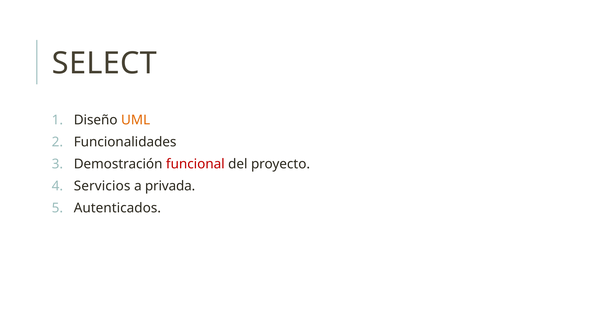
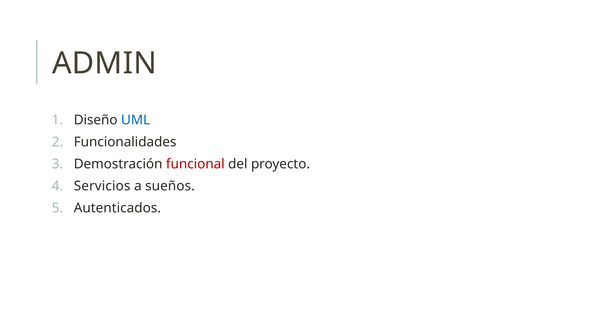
SELECT: SELECT -> ADMIN (104, 63)
UML colour: orange -> blue (136, 120)
privada: privada -> sueños (170, 186)
